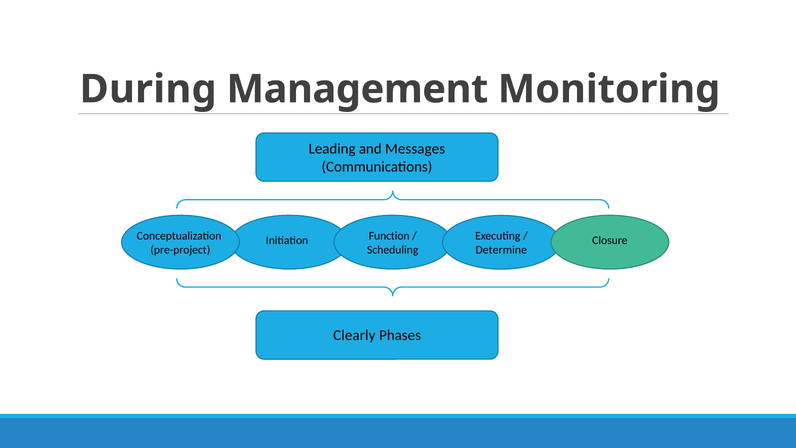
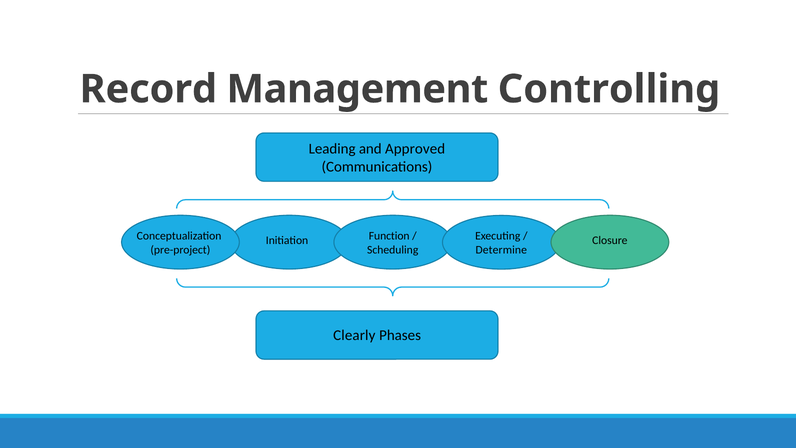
During: During -> Record (148, 89)
Monitoring: Monitoring -> Controlling (609, 89)
Messages: Messages -> Approved (415, 149)
